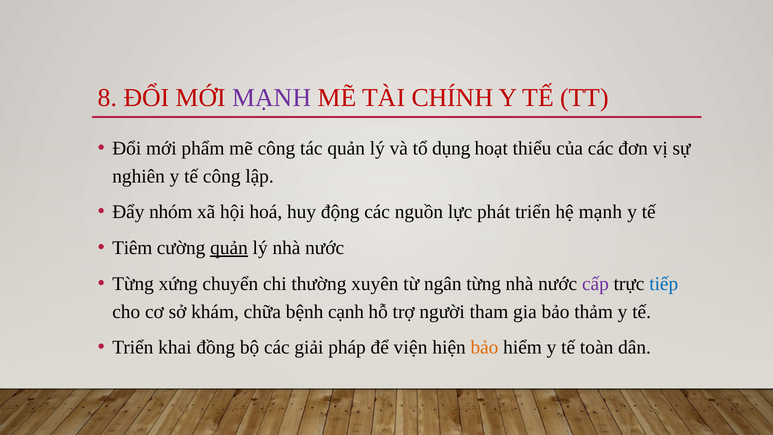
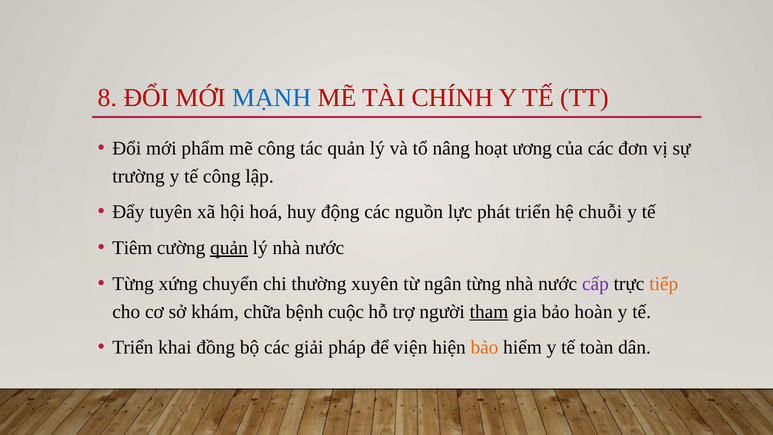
MẠNH colour: purple -> blue (272, 98)
dụng: dụng -> nâng (451, 148)
thiểu: thiểu -> ương (532, 148)
nghiên: nghiên -> trường (139, 176)
nhóm: nhóm -> tuyên (171, 212)
hệ mạnh: mạnh -> chuỗi (600, 212)
tiếp colour: blue -> orange (664, 284)
cạnh: cạnh -> cuộc (346, 312)
tham underline: none -> present (489, 312)
thảm: thảm -> hoàn (594, 312)
